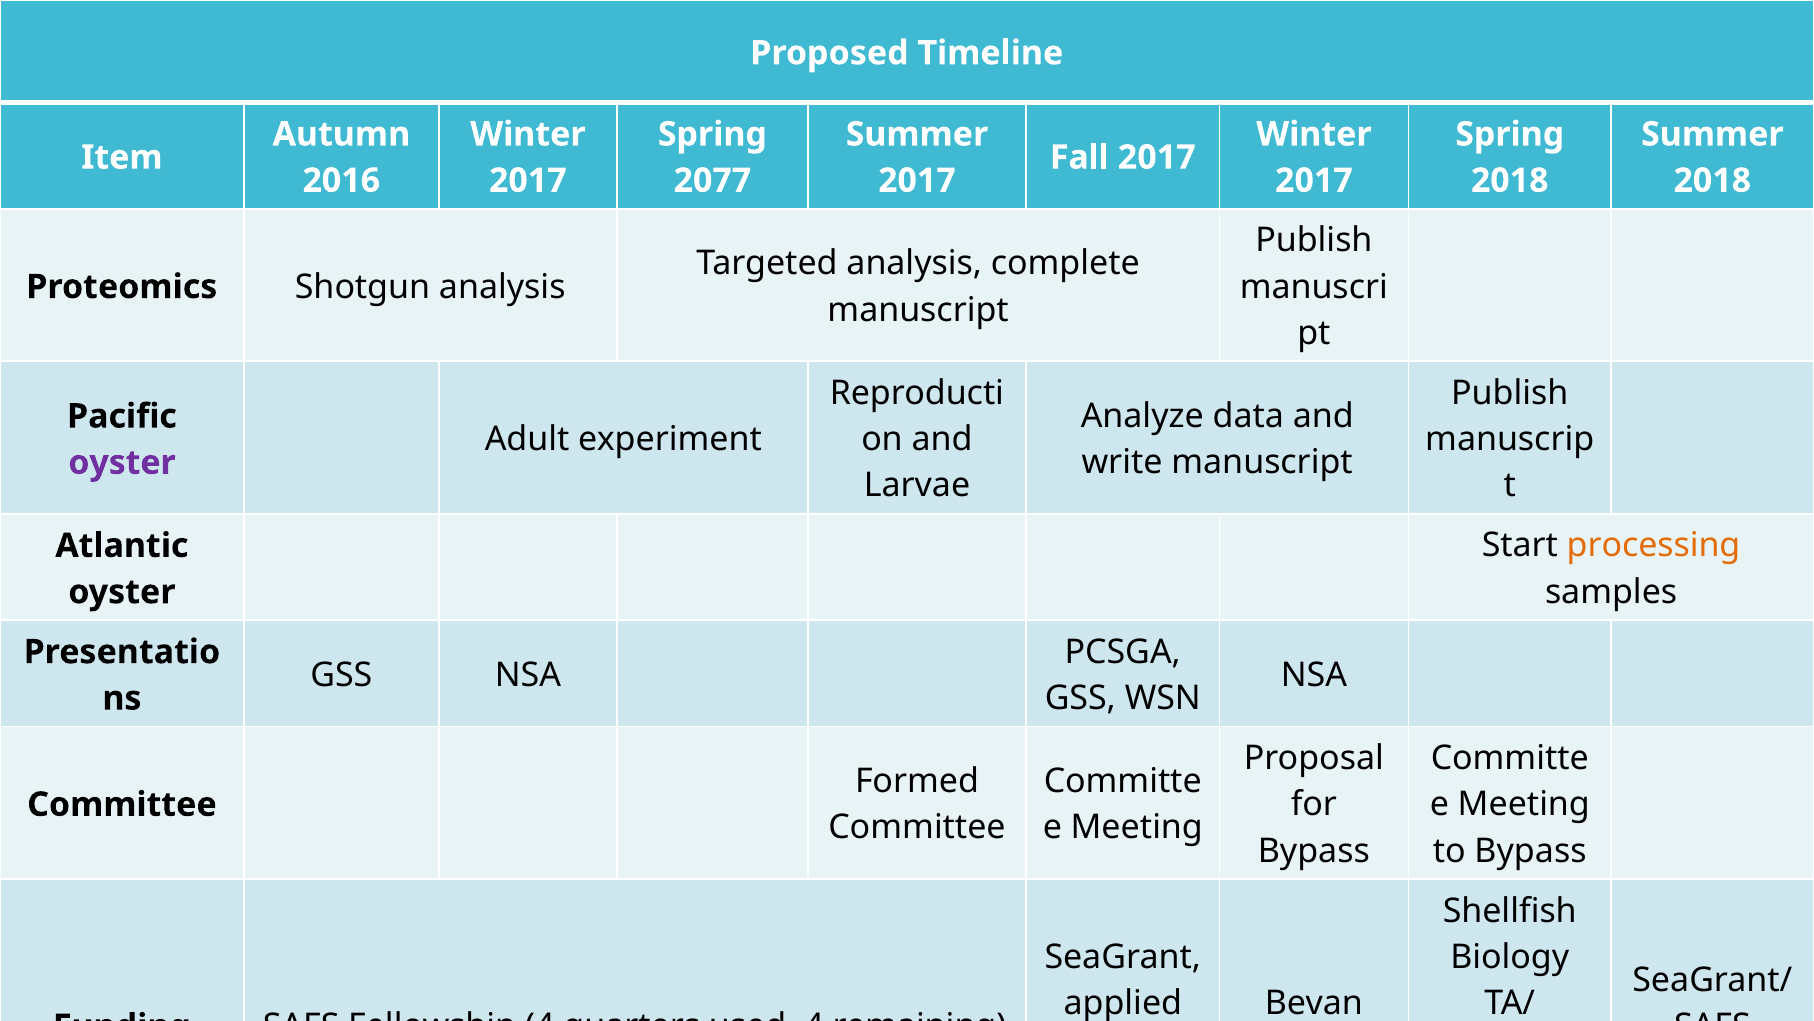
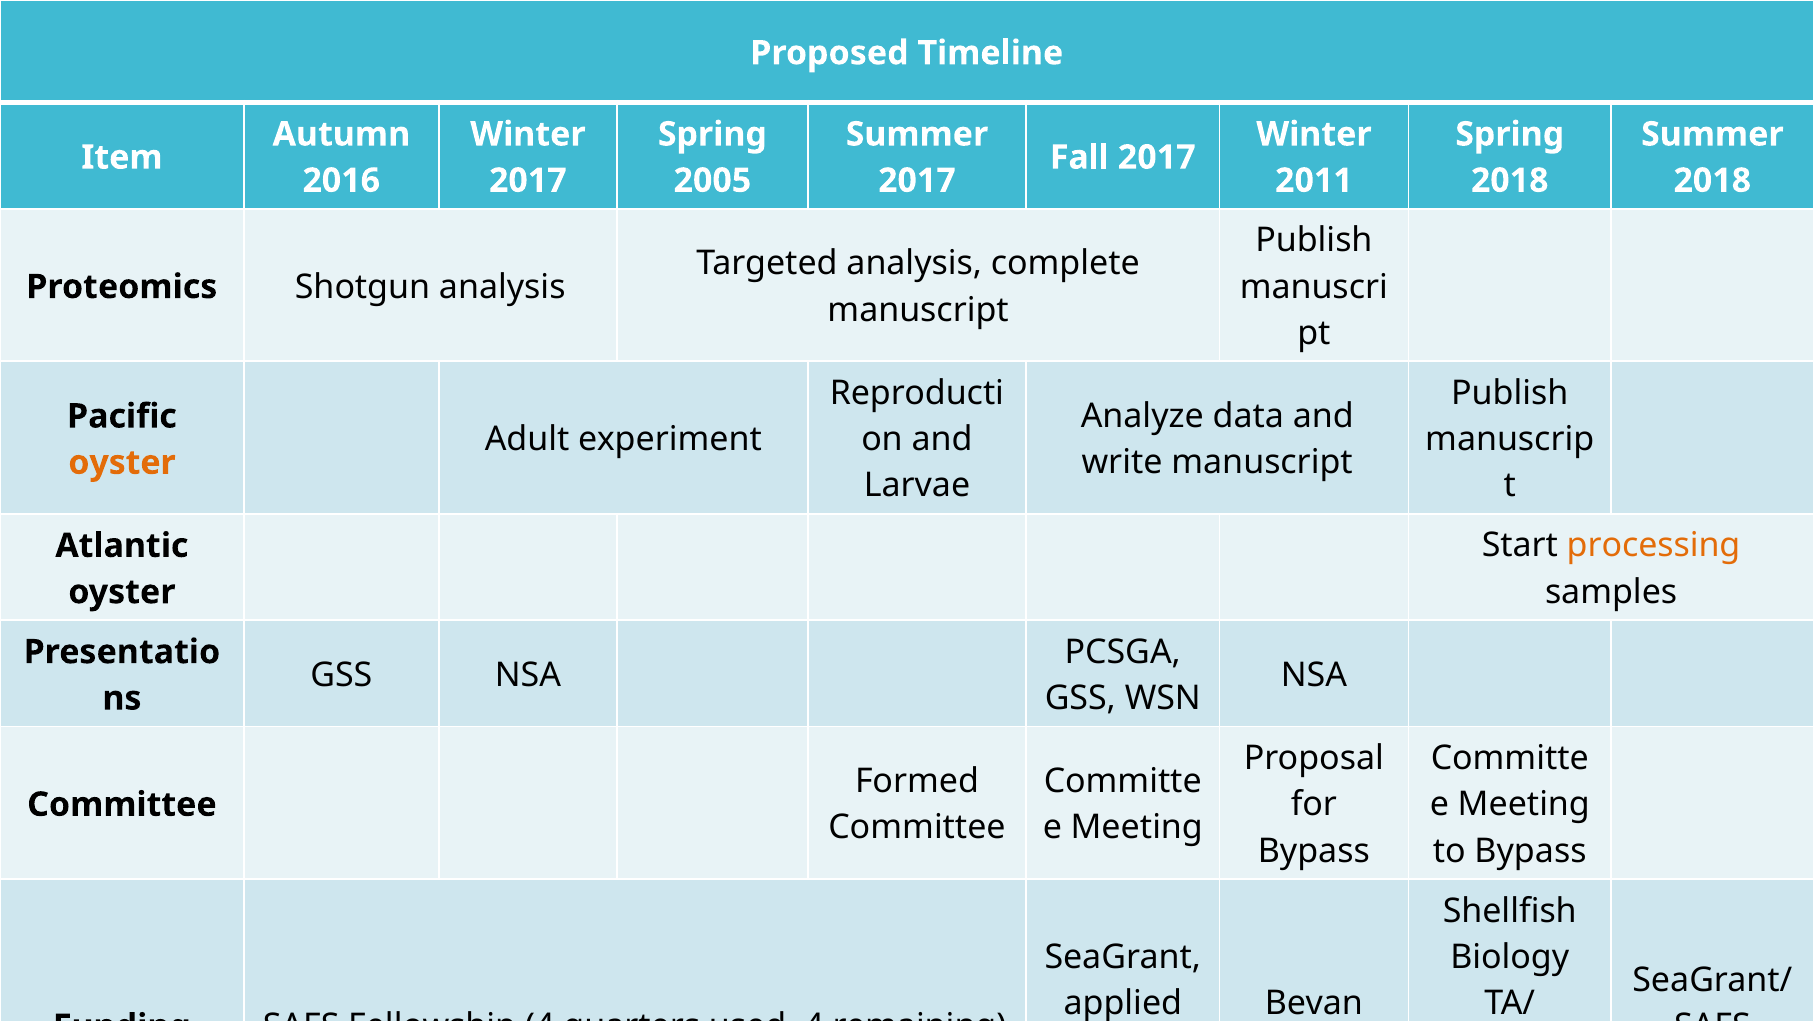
2077: 2077 -> 2005 (712, 180)
2017: 2017 -> 2011 (1314, 180)
oyster colour: purple -> orange (122, 462)
